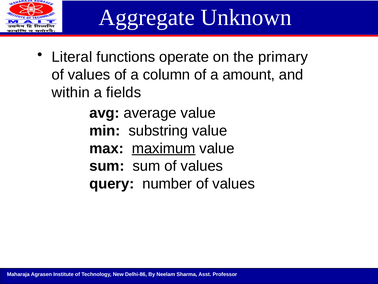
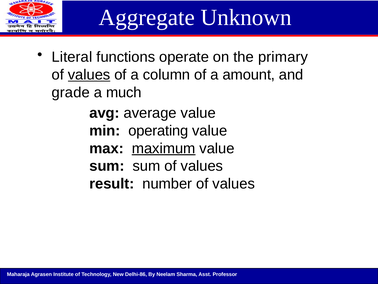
values underline: none -> present (89, 75)
within: within -> grade (71, 92)
fields: fields -> much (124, 92)
substring: substring -> operating (158, 130)
query: query -> result (112, 183)
